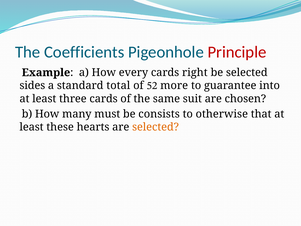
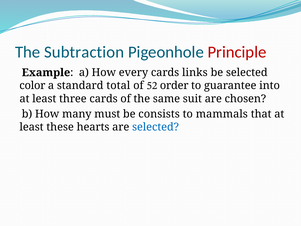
Coefficients: Coefficients -> Subtraction (84, 52)
right: right -> links (195, 72)
sides: sides -> color (32, 86)
more: more -> order (174, 86)
otherwise: otherwise -> mammals (222, 114)
selected colour: orange -> blue (155, 127)
